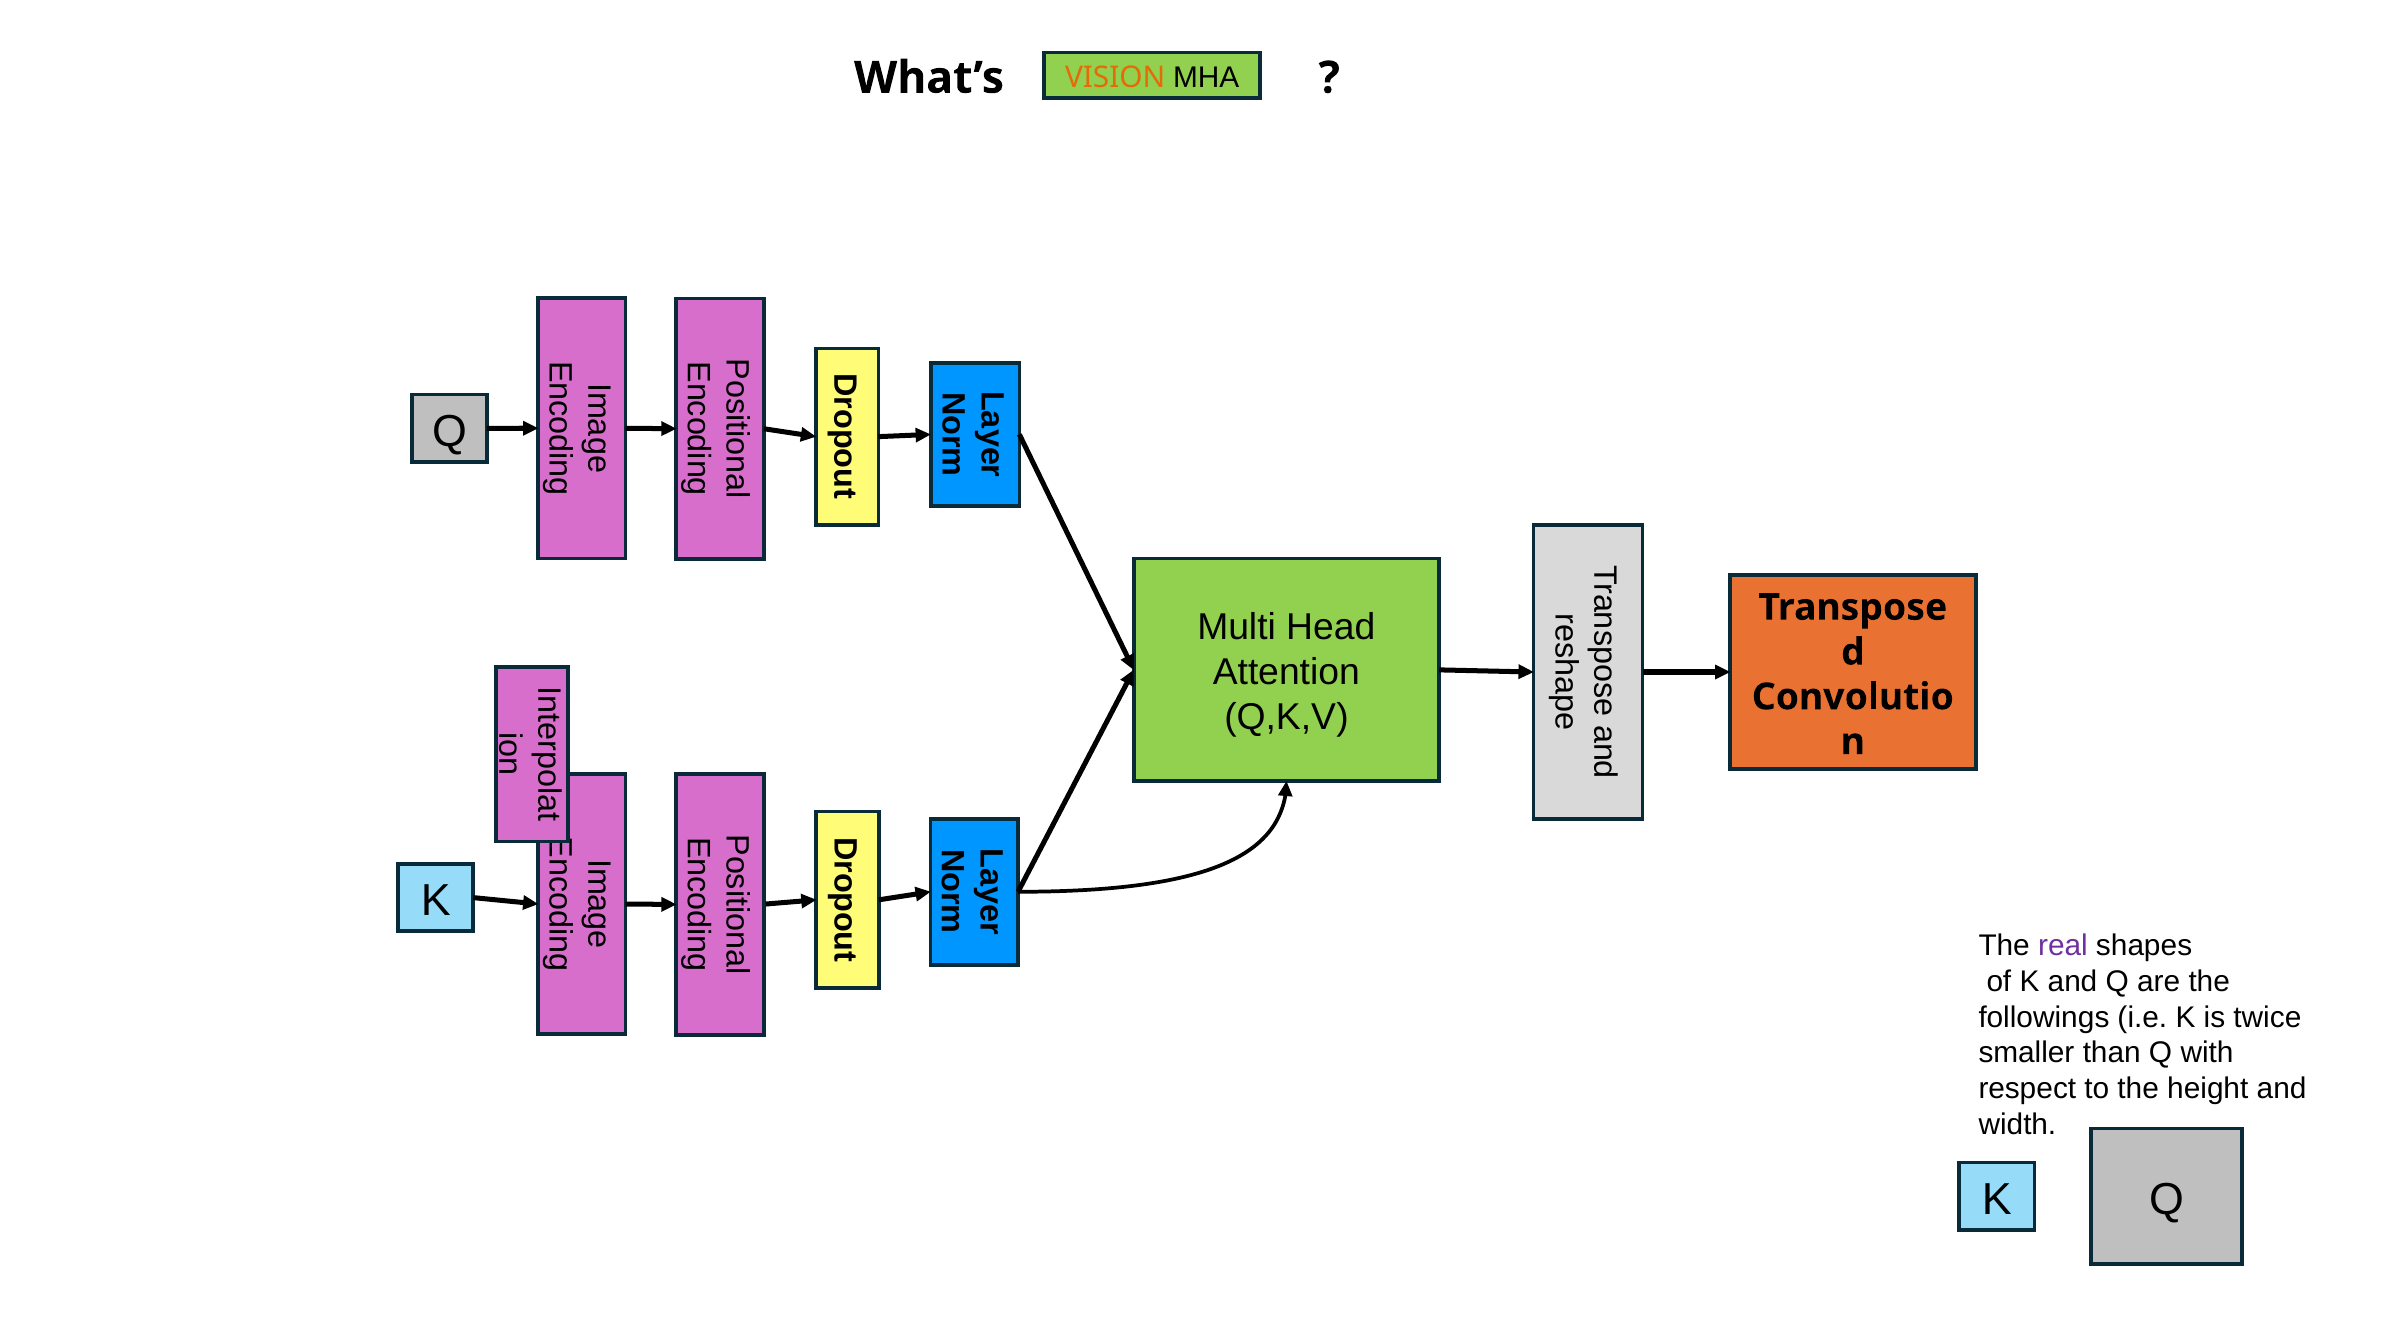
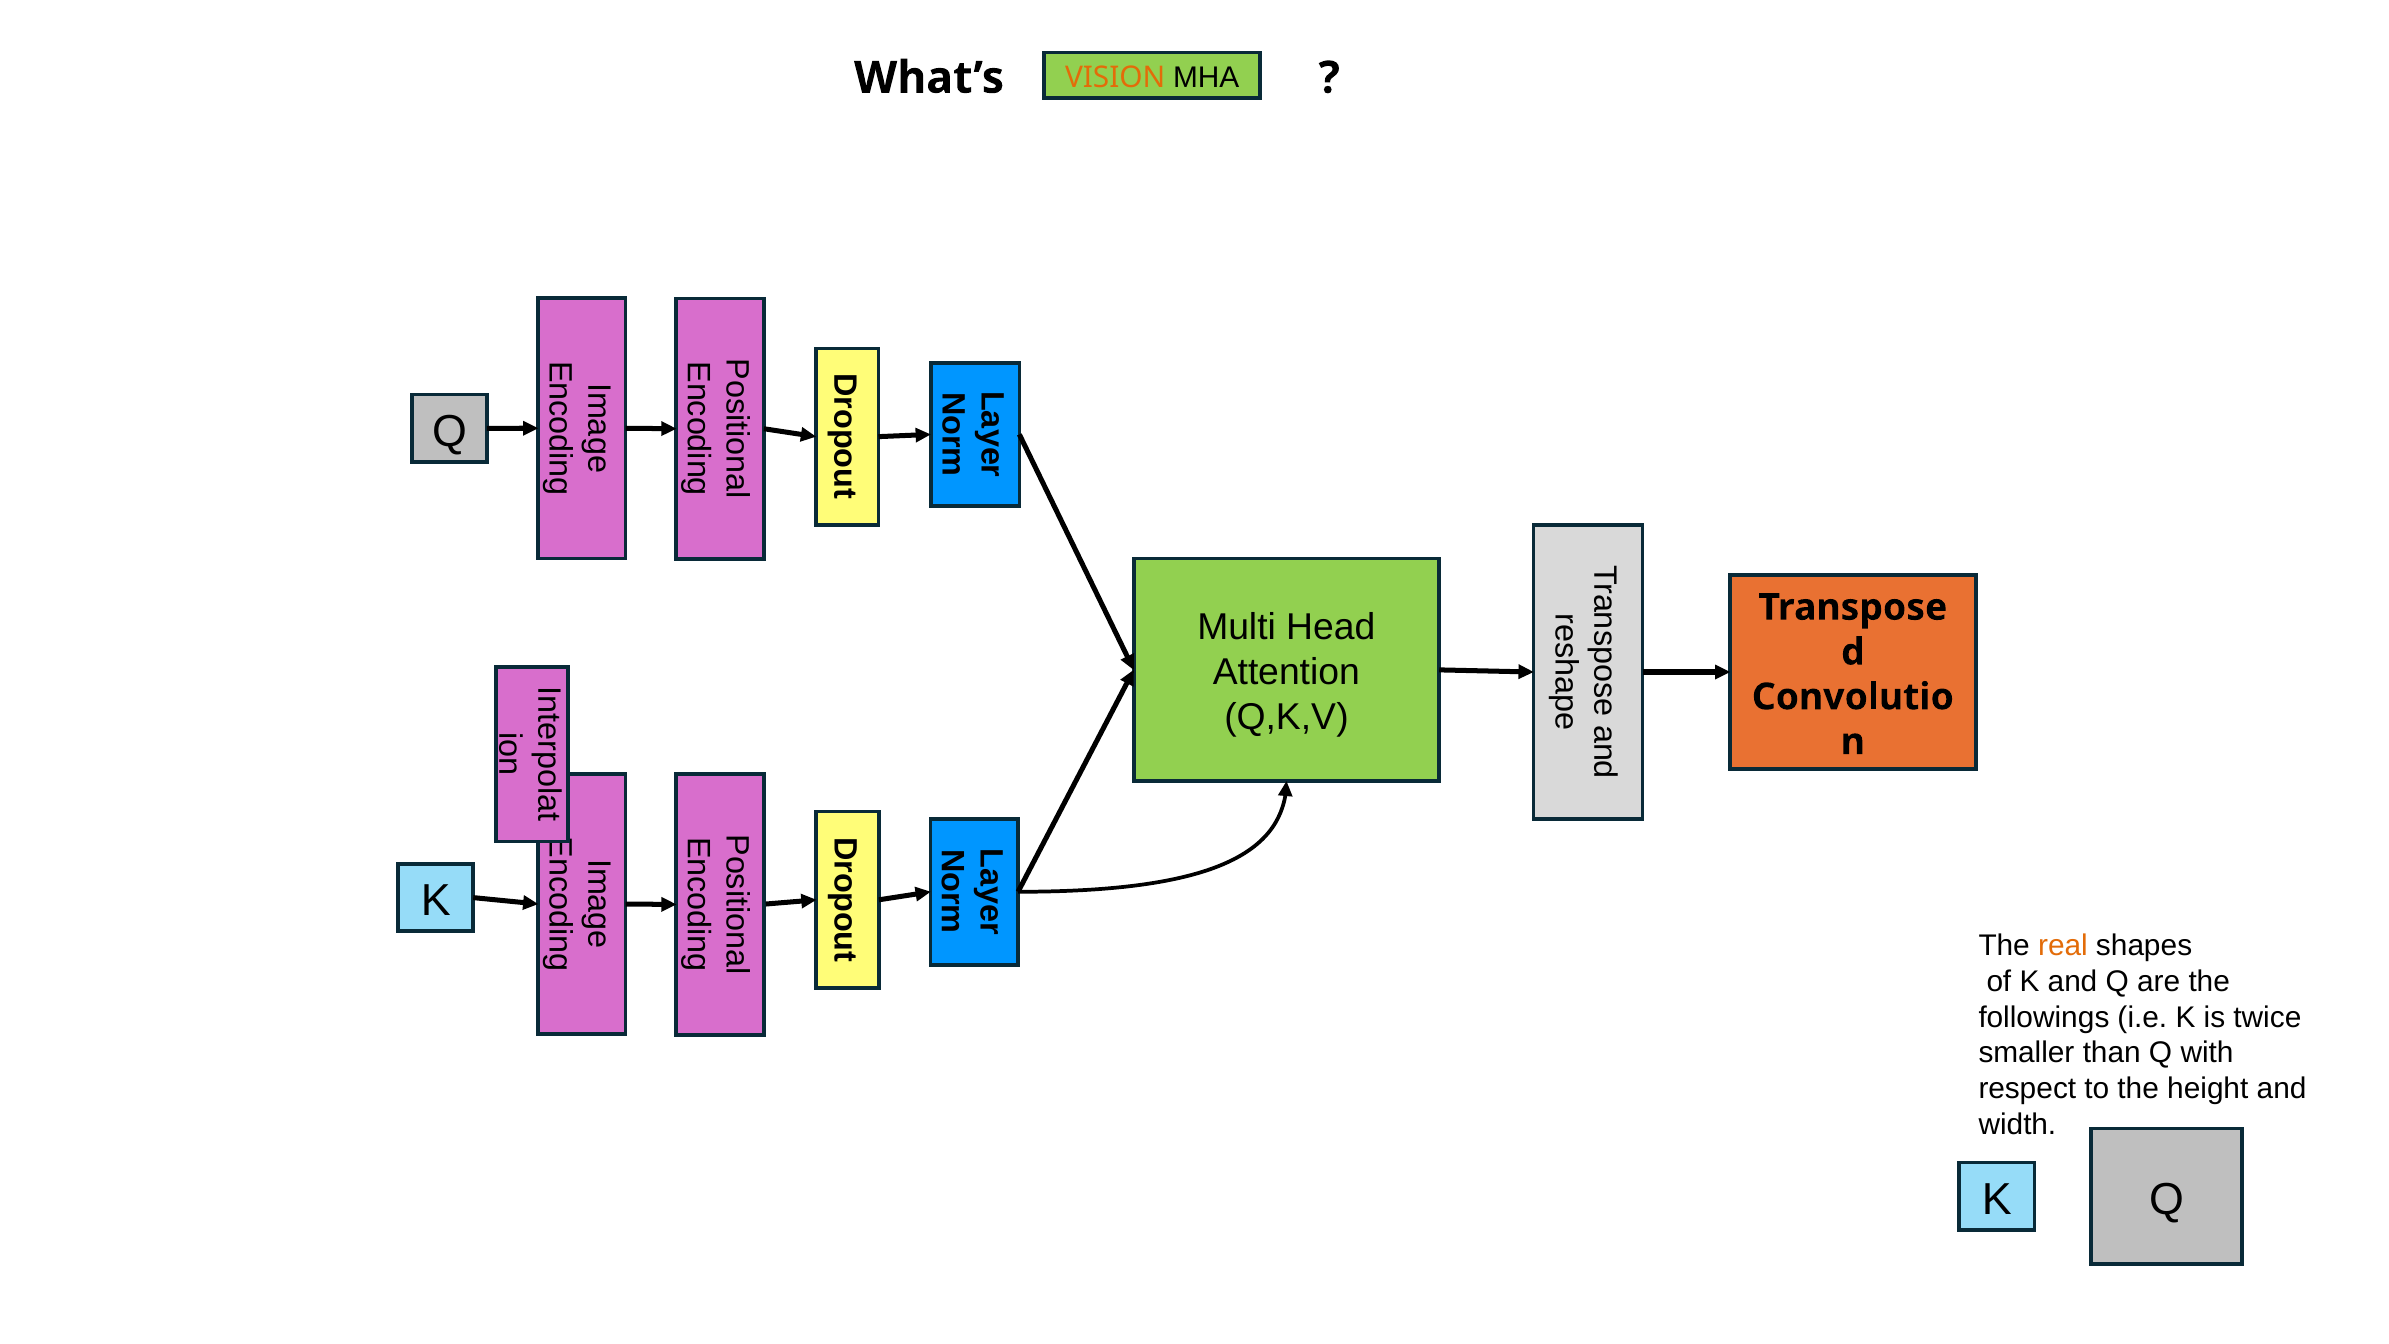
real colour: purple -> orange (2063, 945)
